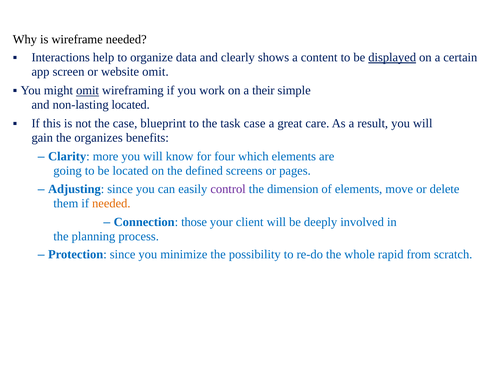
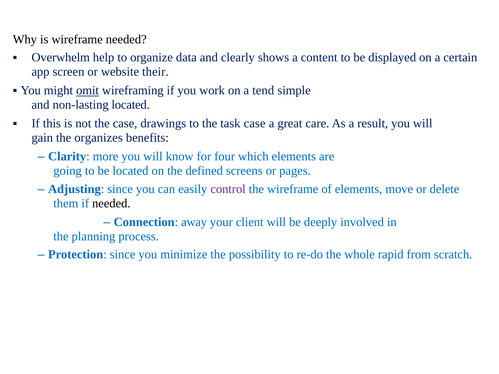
Interactions: Interactions -> Overwhelm (61, 58)
displayed underline: present -> none (392, 58)
website omit: omit -> their (155, 72)
their: their -> tend (263, 91)
blueprint: blueprint -> drawings (163, 124)
the dimension: dimension -> wireframe (293, 189)
needed colour: orange -> black (111, 203)
those: those -> away (194, 222)
